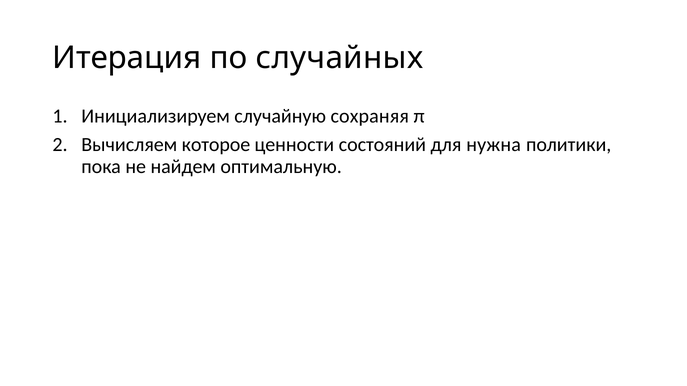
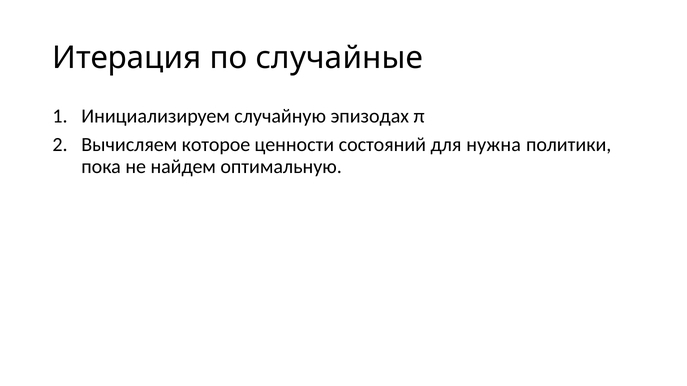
случайных: случайных -> случайные (340, 58)
сохраняя: сохраняя -> эпизодах (370, 116)
